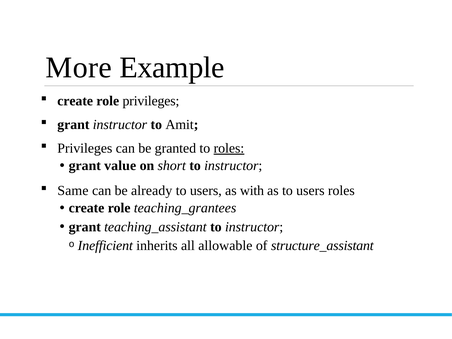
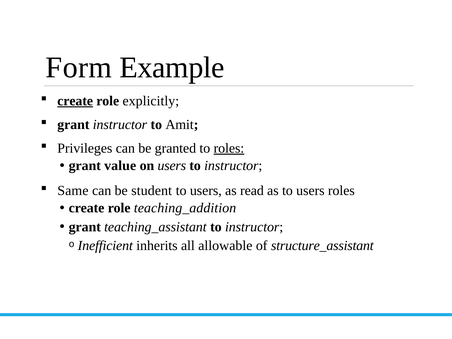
More: More -> Form (79, 68)
create underline: none -> present (75, 101)
role privileges: privileges -> explicitly (151, 101)
on short: short -> users (172, 166)
already: already -> student (152, 191)
with: with -> read (252, 191)
teaching_grantees: teaching_grantees -> teaching_addition (185, 208)
